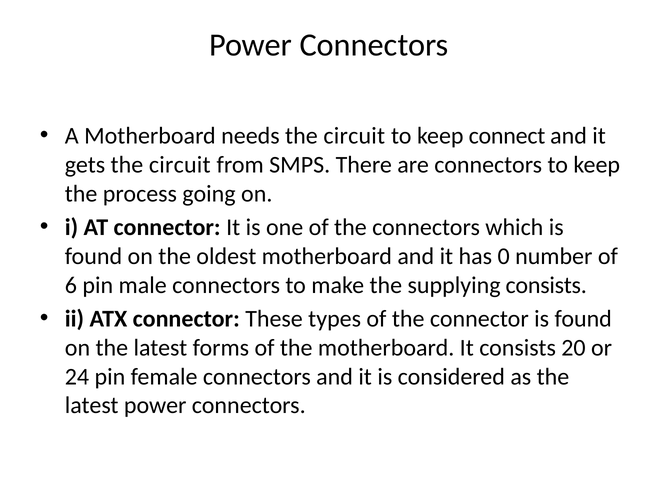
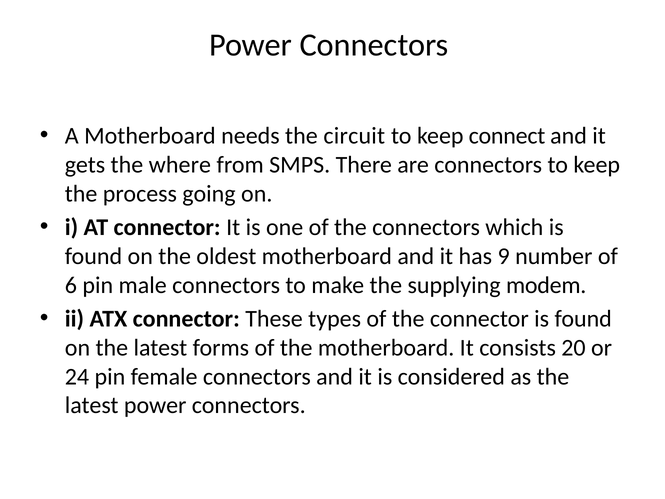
gets the circuit: circuit -> where (180, 165)
0: 0 -> 9 (504, 256)
supplying consists: consists -> modem (546, 285)
